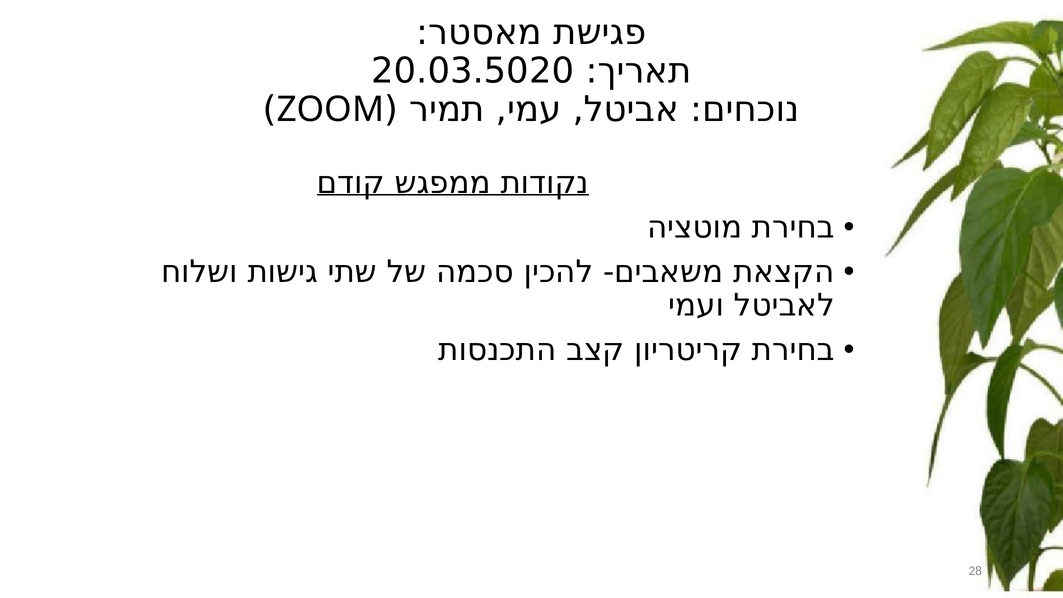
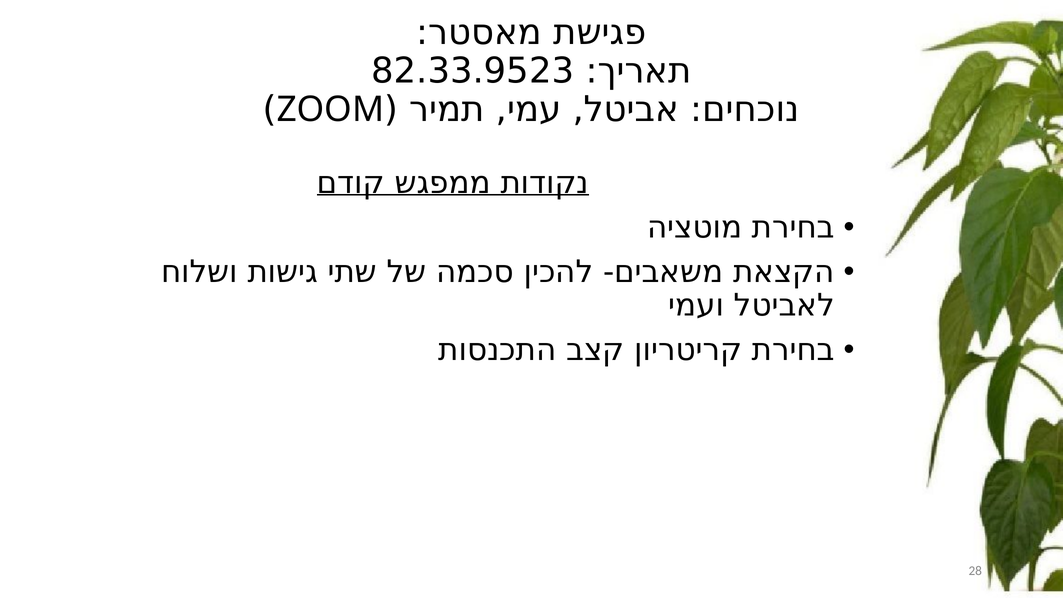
20.03.5020: 20.03.5020 -> 82.33.9523 (473, 71)
